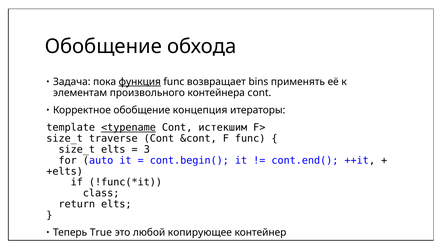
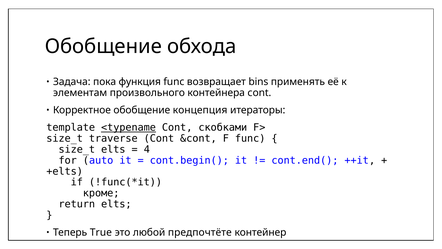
функция underline: present -> none (140, 82)
истекшим: истекшим -> скобками (223, 127)
3: 3 -> 4 (147, 149)
class: class -> кроме (101, 193)
копирующее: копирующее -> предпочтёте (200, 232)
